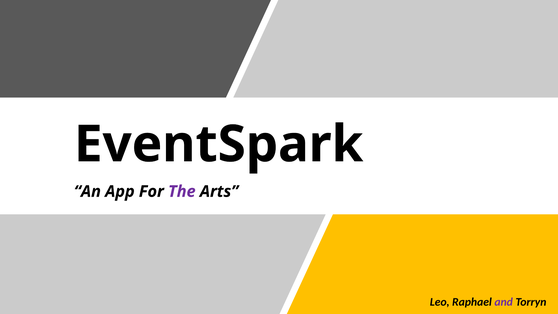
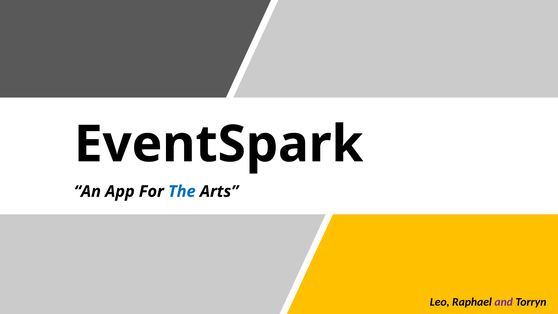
The colour: purple -> blue (182, 191)
